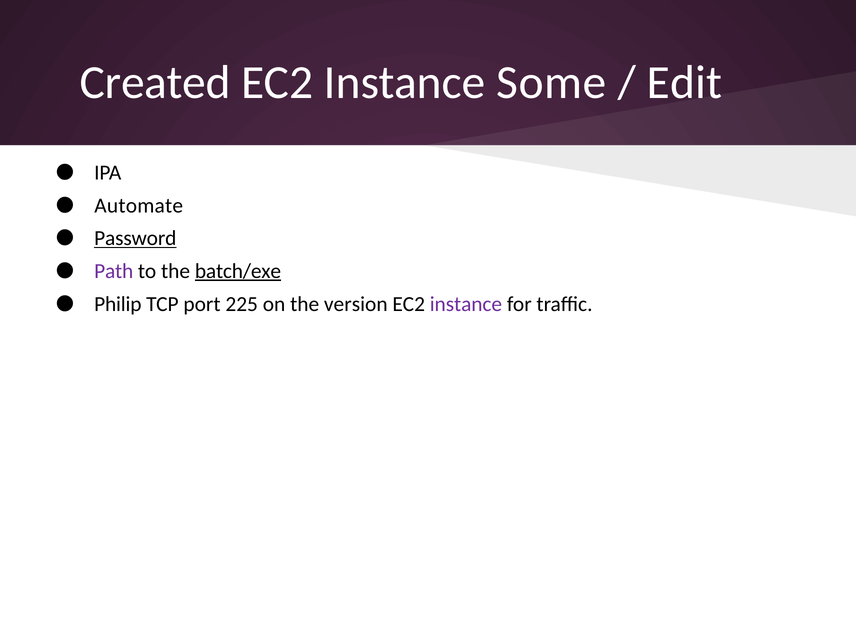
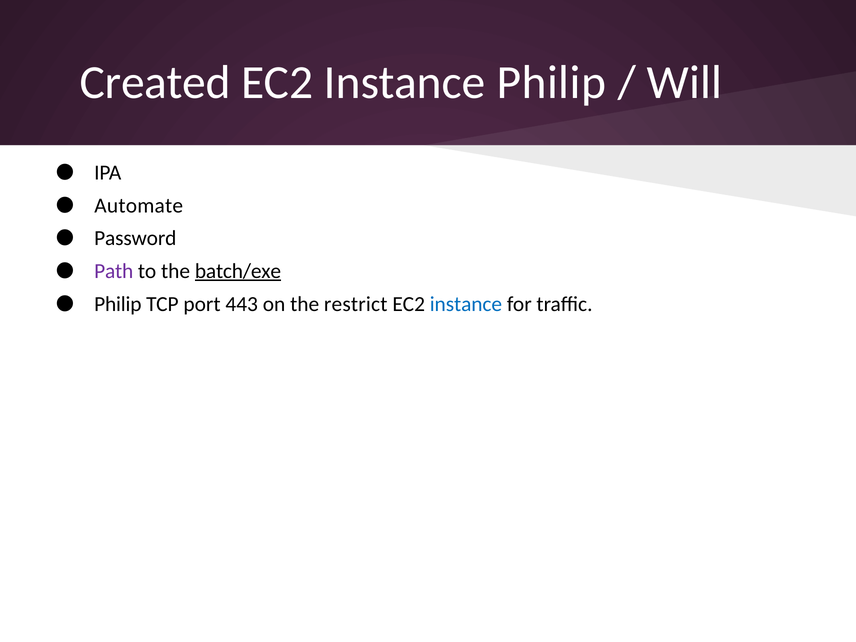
Instance Some: Some -> Philip (551, 83)
Edit: Edit -> Will (684, 83)
Password underline: present -> none (135, 238)
225: 225 -> 443 (242, 304)
version: version -> restrict (356, 304)
instance colour: purple -> blue (466, 304)
